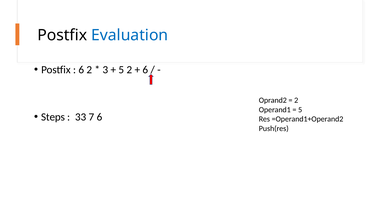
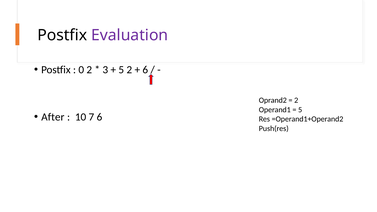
Evaluation colour: blue -> purple (130, 35)
6: 6 -> 0 (81, 70)
Steps: Steps -> After (53, 117)
33: 33 -> 10 (81, 117)
